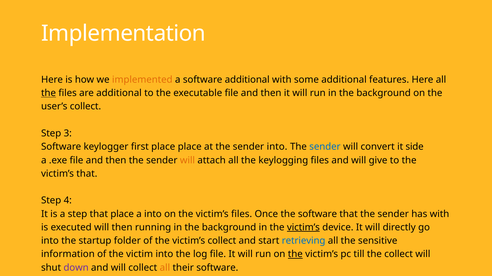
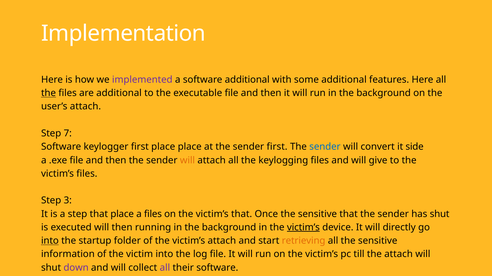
implemented colour: orange -> purple (142, 80)
user’s collect: collect -> attach (85, 107)
3: 3 -> 7 (68, 134)
sender into: into -> first (277, 147)
victim’s that: that -> files (87, 174)
4: 4 -> 3 (68, 201)
a into: into -> files (153, 214)
victim’s files: files -> that (242, 214)
Once the software: software -> sensitive (317, 214)
has with: with -> shut (440, 214)
into underline: none -> present (50, 241)
victim’s collect: collect -> attach (222, 241)
retrieving colour: blue -> orange (304, 241)
the underline: present -> none (295, 255)
the collect: collect -> attach (399, 255)
all colour: orange -> purple (165, 268)
